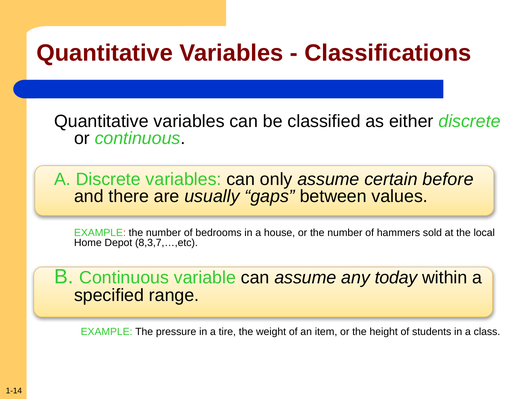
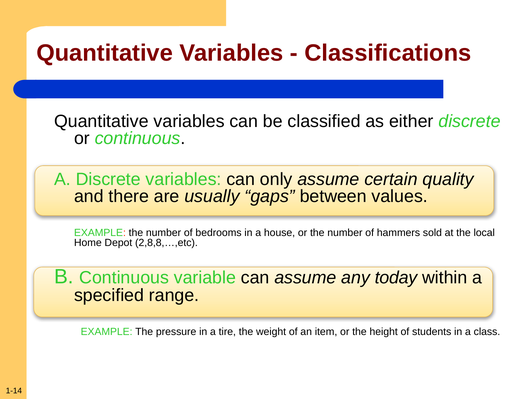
before: before -> quality (448, 179)
8,3,7,…,etc: 8,3,7,…,etc -> 2,8,8,…,etc (166, 243)
